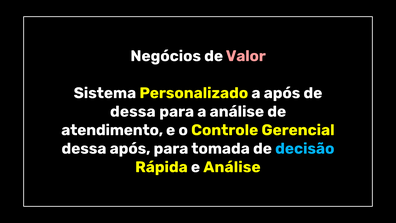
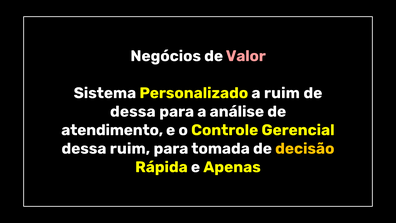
a após: após -> ruim (282, 93)
dessa após: após -> ruim (130, 148)
decisão colour: light blue -> yellow (305, 148)
e Análise: Análise -> Apenas (232, 167)
